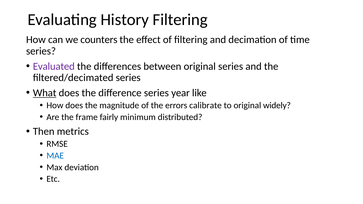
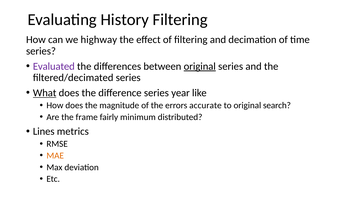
counters: counters -> highway (99, 40)
original underline: none -> present (200, 66)
calibrate: calibrate -> accurate (205, 106)
widely: widely -> search (277, 106)
Then: Then -> Lines (44, 132)
MAE colour: blue -> orange (55, 156)
